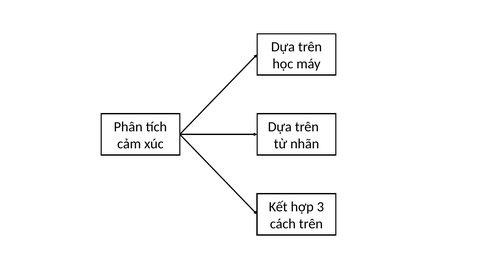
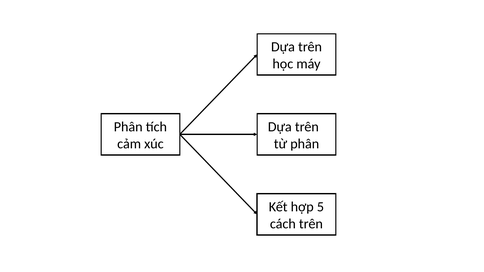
từ nhãn: nhãn -> phân (305, 144)
3: 3 -> 5 (320, 207)
